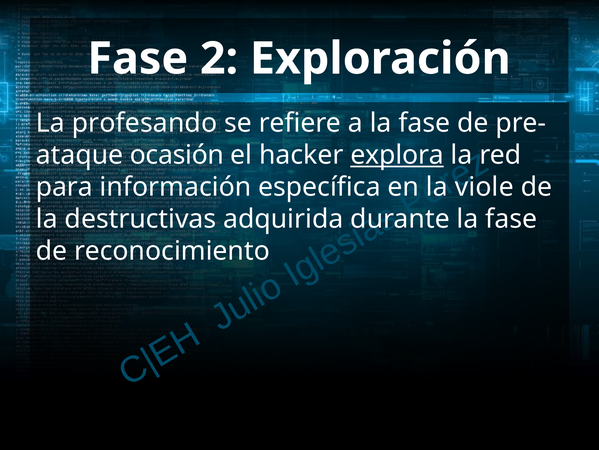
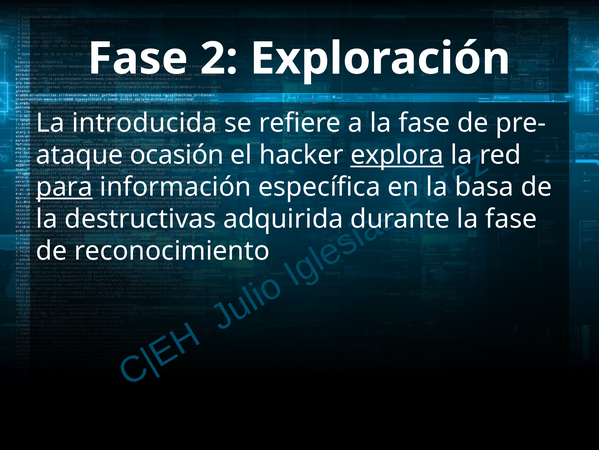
profesando: profesando -> introducida (144, 123)
para underline: none -> present (64, 187)
viole: viole -> basa (484, 187)
